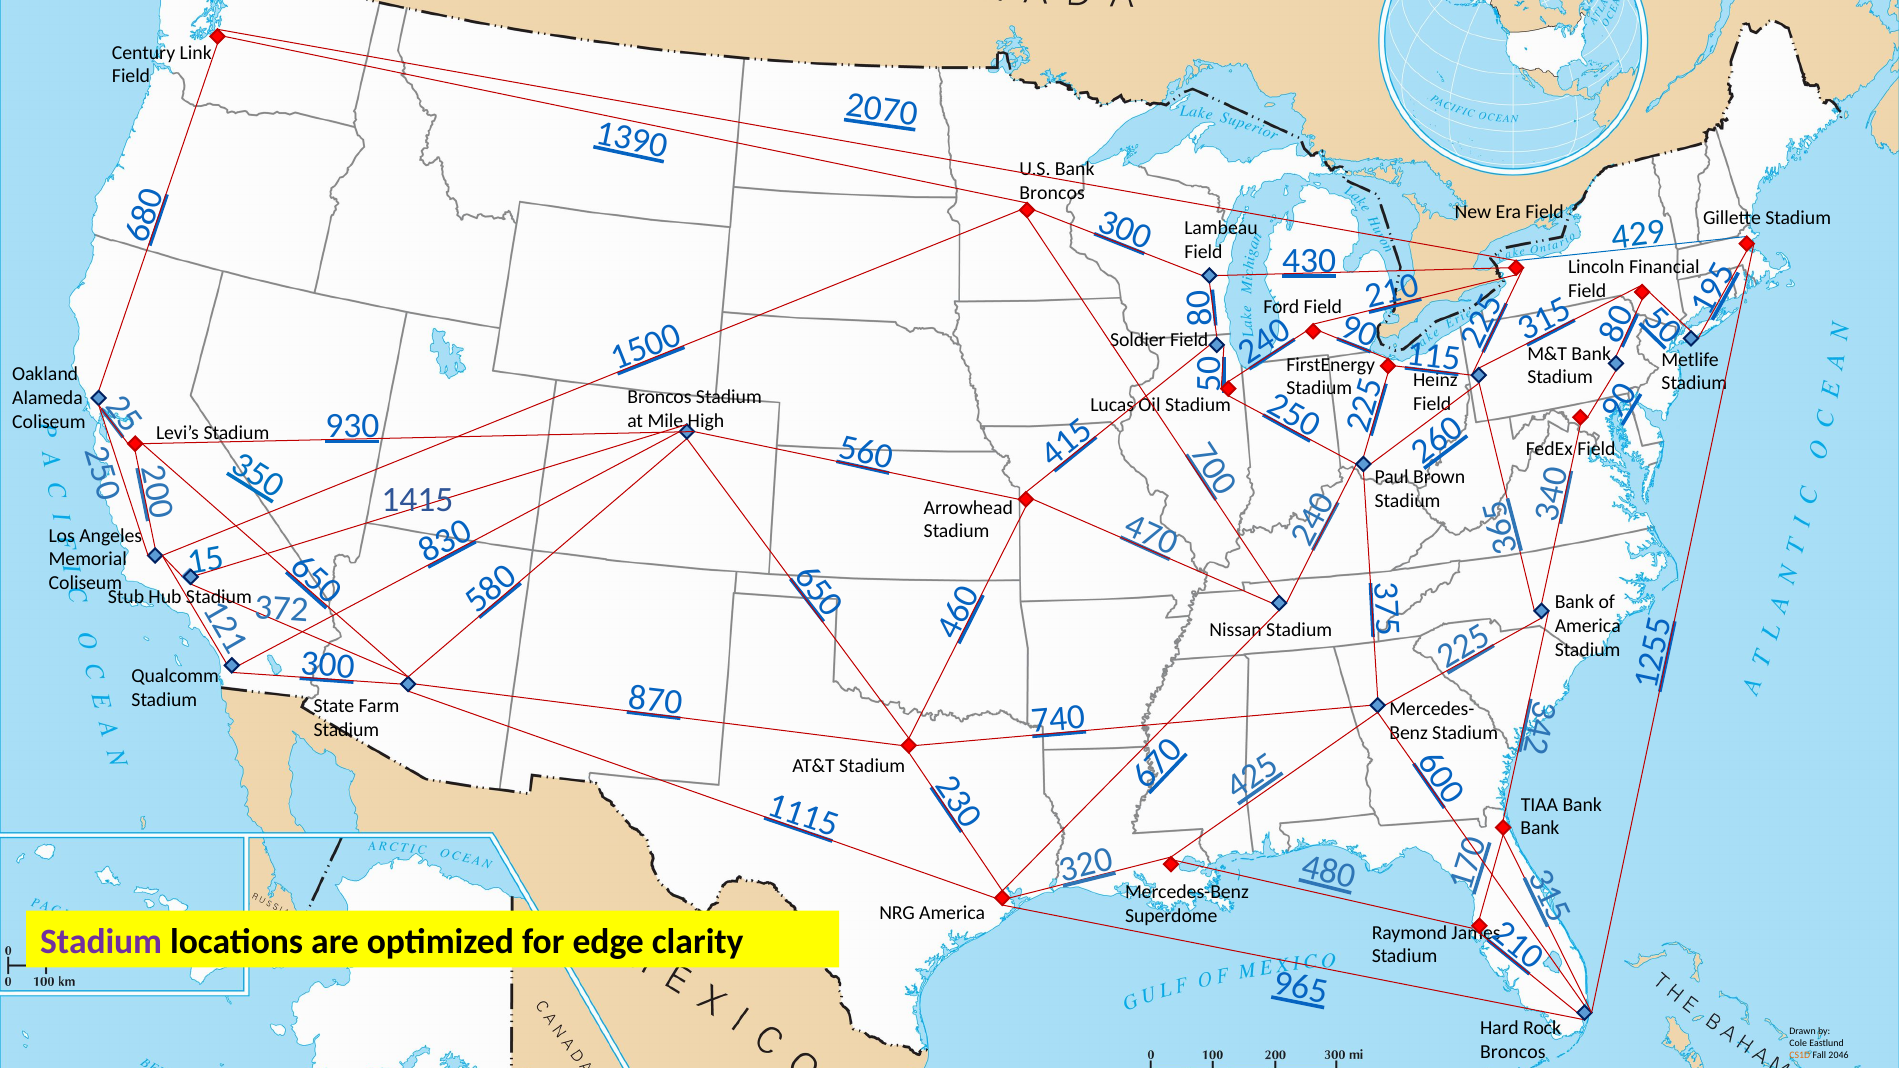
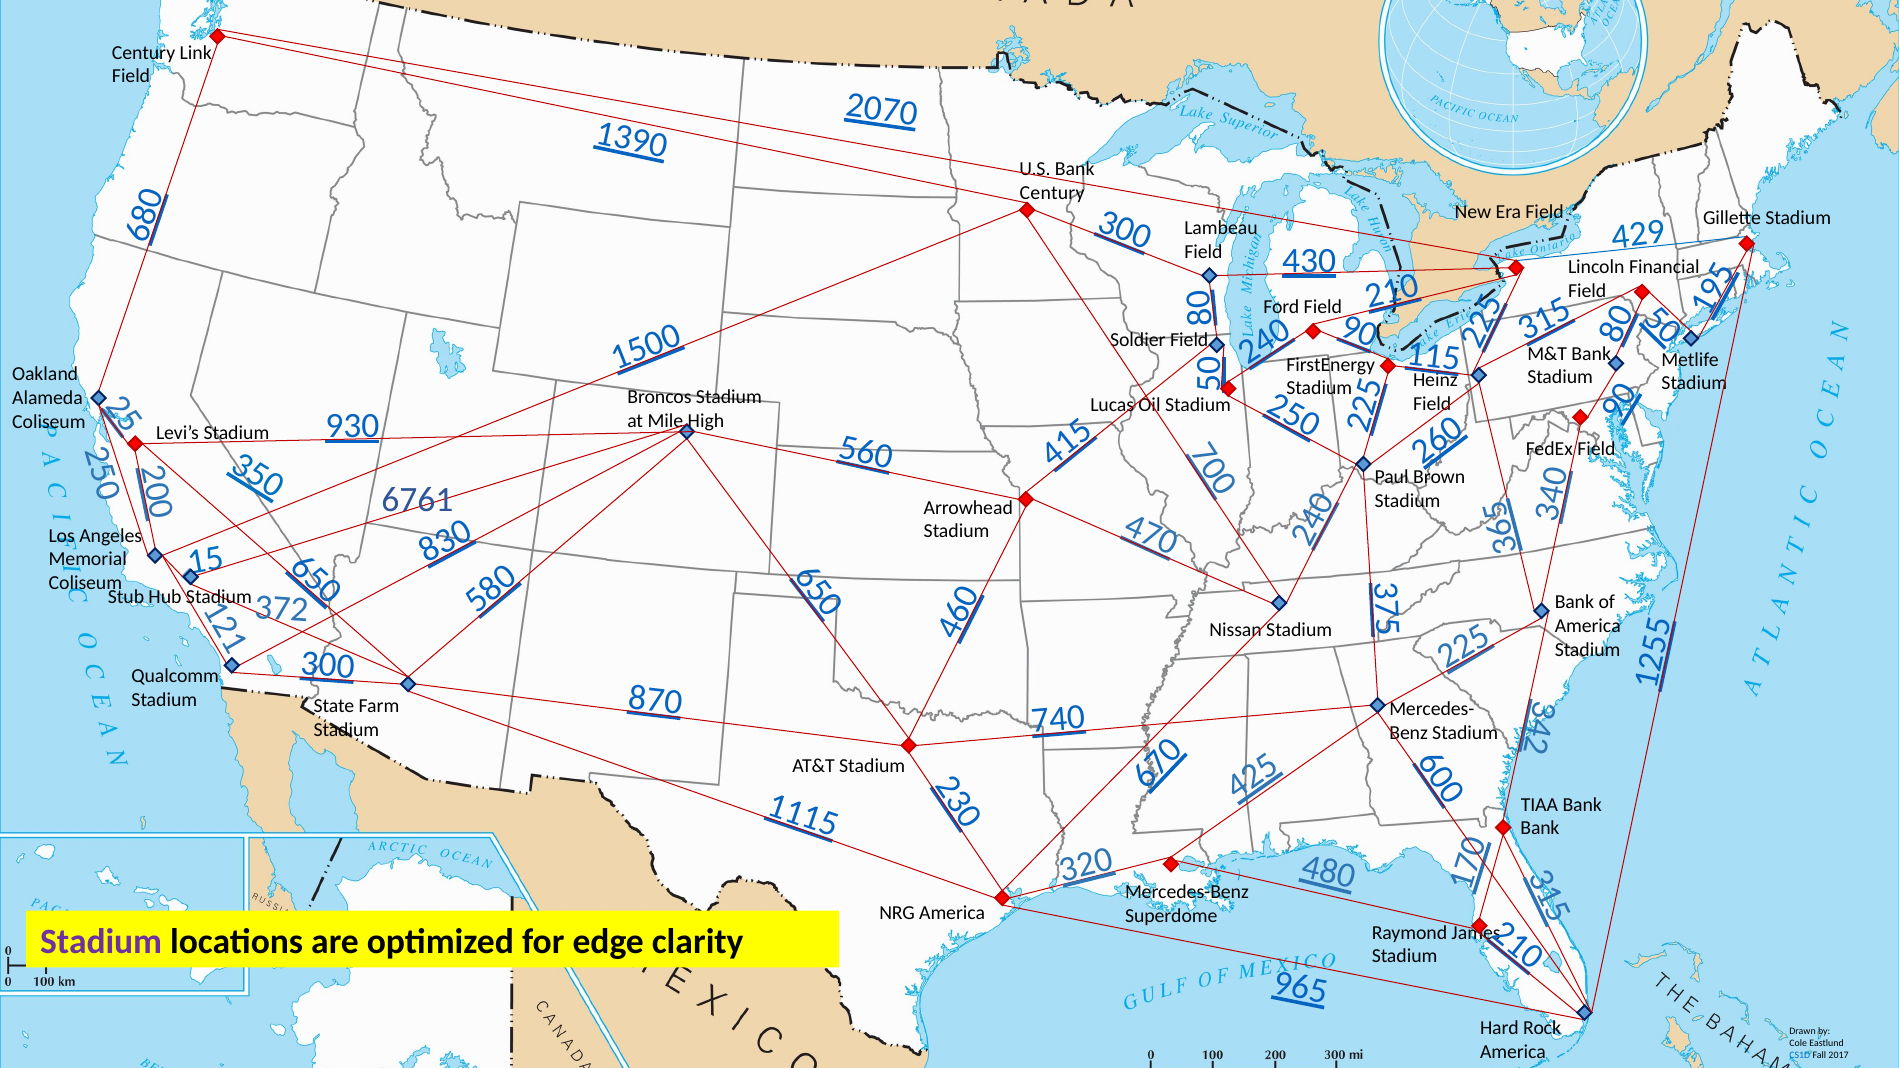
Broncos: Broncos -> Century (1052, 193)
1415: 1415 -> 6761 (417, 499)
Broncos: Broncos -> America (1513, 1052)
CS1D colour: orange -> blue (1800, 1055)
2046: 2046 -> 2017 (1839, 1055)
